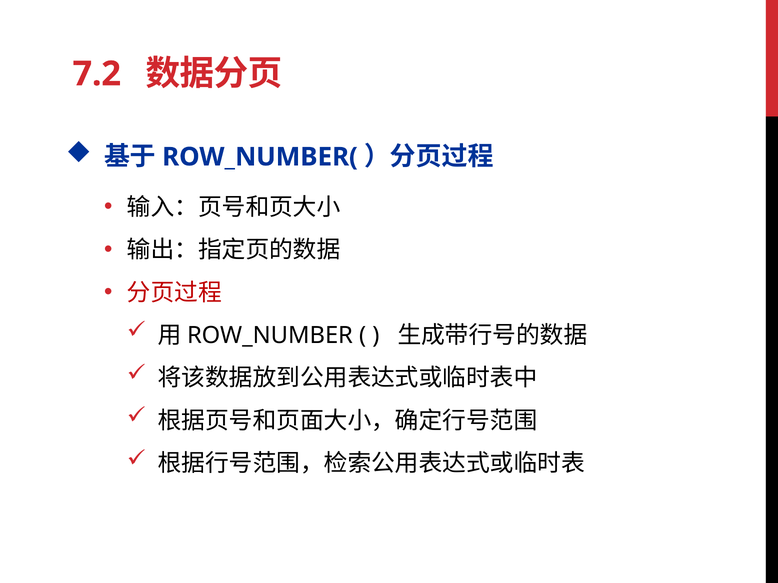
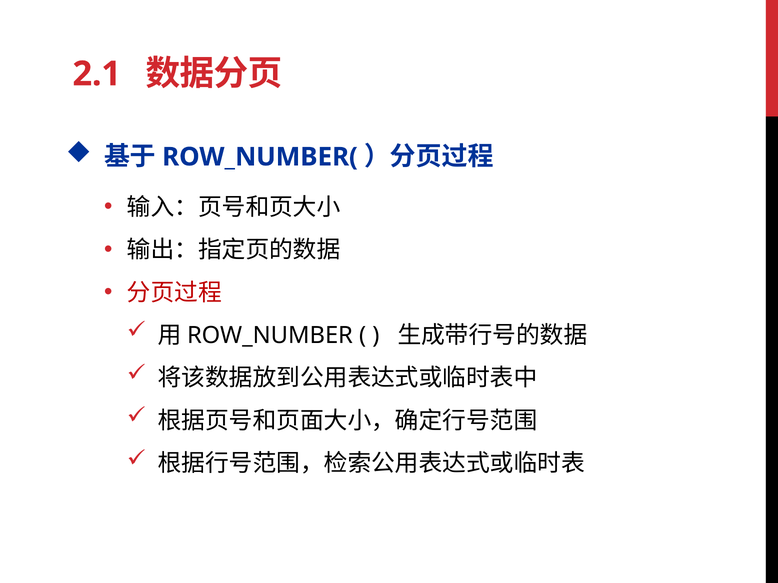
7.2: 7.2 -> 2.1 (97, 74)
